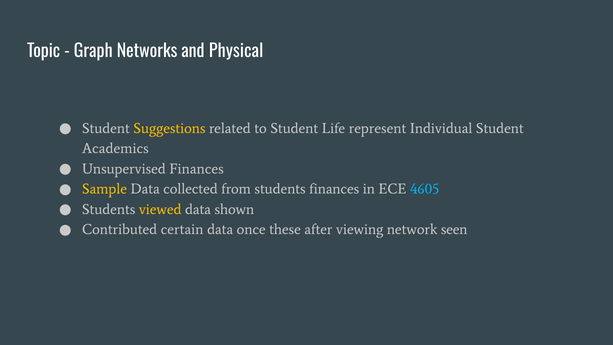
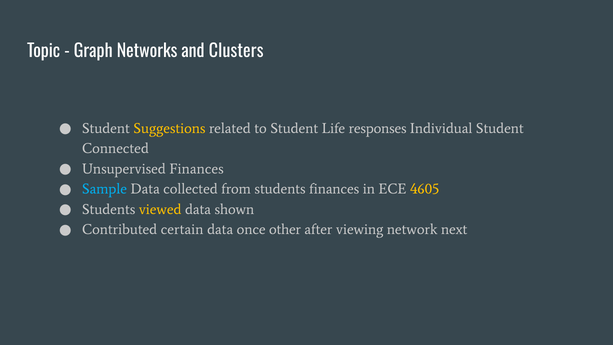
Physical: Physical -> Clusters (236, 51)
represent: represent -> responses (378, 128)
Academics: Academics -> Connected (115, 148)
Sample colour: yellow -> light blue (105, 189)
4605 colour: light blue -> yellow (425, 189)
these: these -> other (285, 229)
seen: seen -> next (454, 229)
